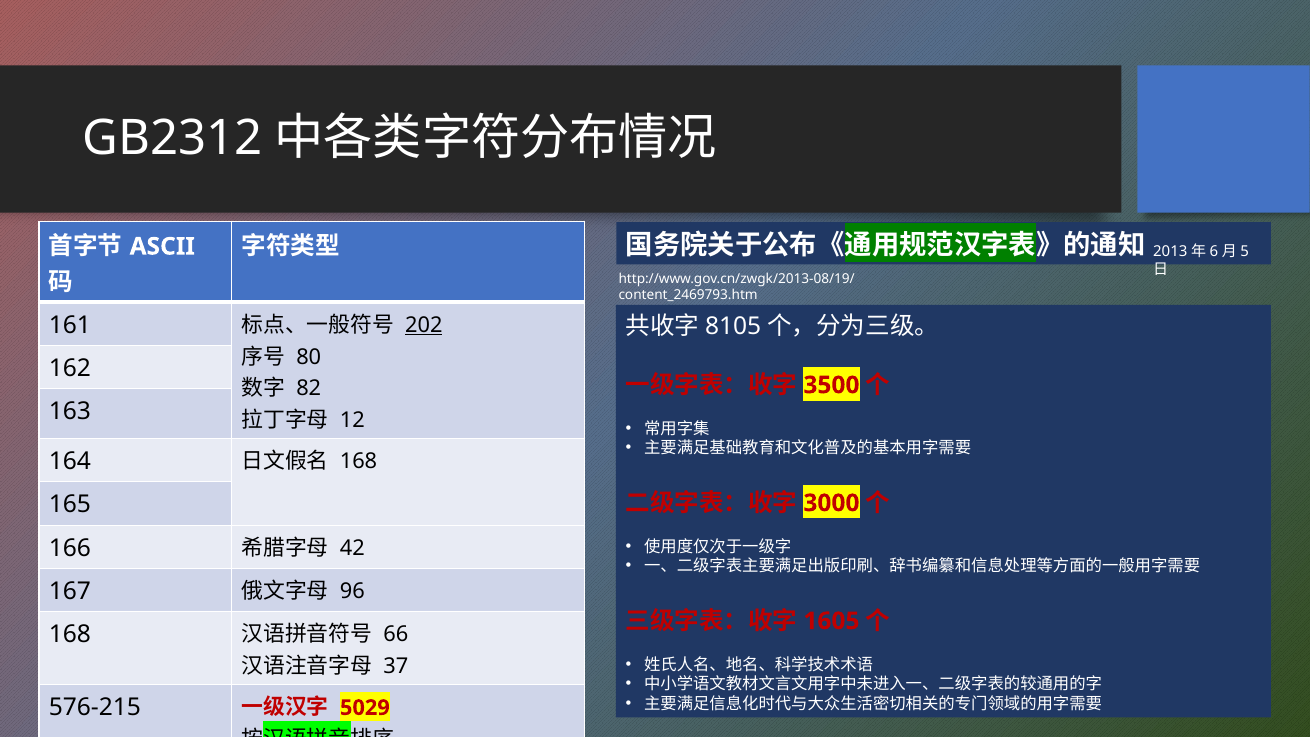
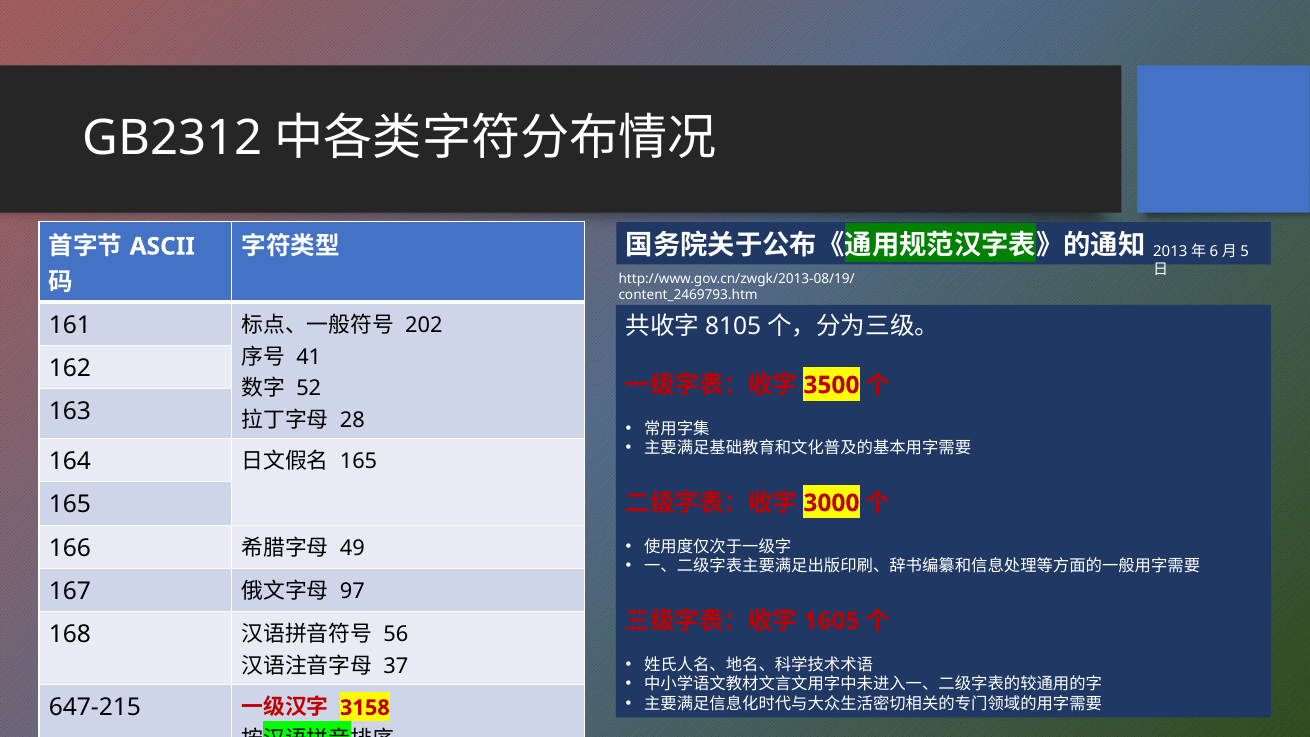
202 underline: present -> none (424, 325)
80: 80 -> 41 (309, 357)
82: 82 -> 52 (309, 388)
12: 12 -> 28 (352, 420)
168: 168 -> 165 (358, 461)
42: 42 -> 49 (352, 548)
96: 96 -> 97 (352, 591)
66: 66 -> 56 (396, 635)
576-215: 576-215 -> 647-215 (95, 708)
5029: 5029 -> 3158 (365, 708)
